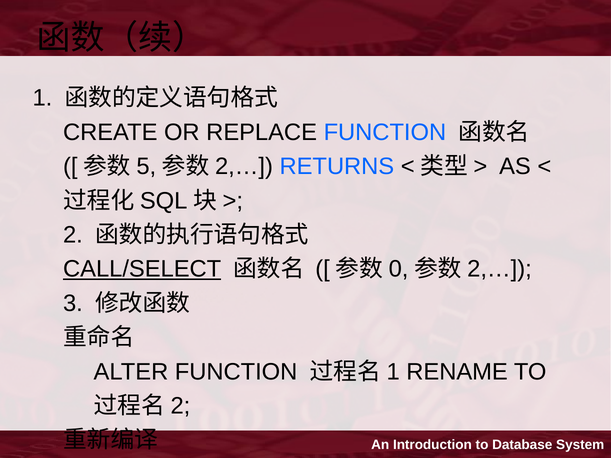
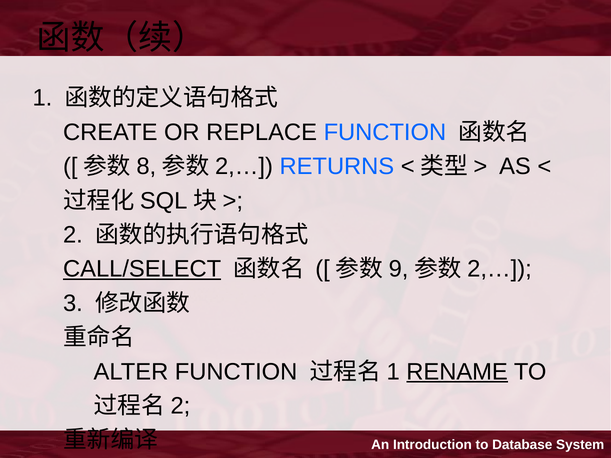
5: 5 -> 8 (146, 167)
0: 0 -> 9 (399, 269)
RENAME underline: none -> present (457, 372)
